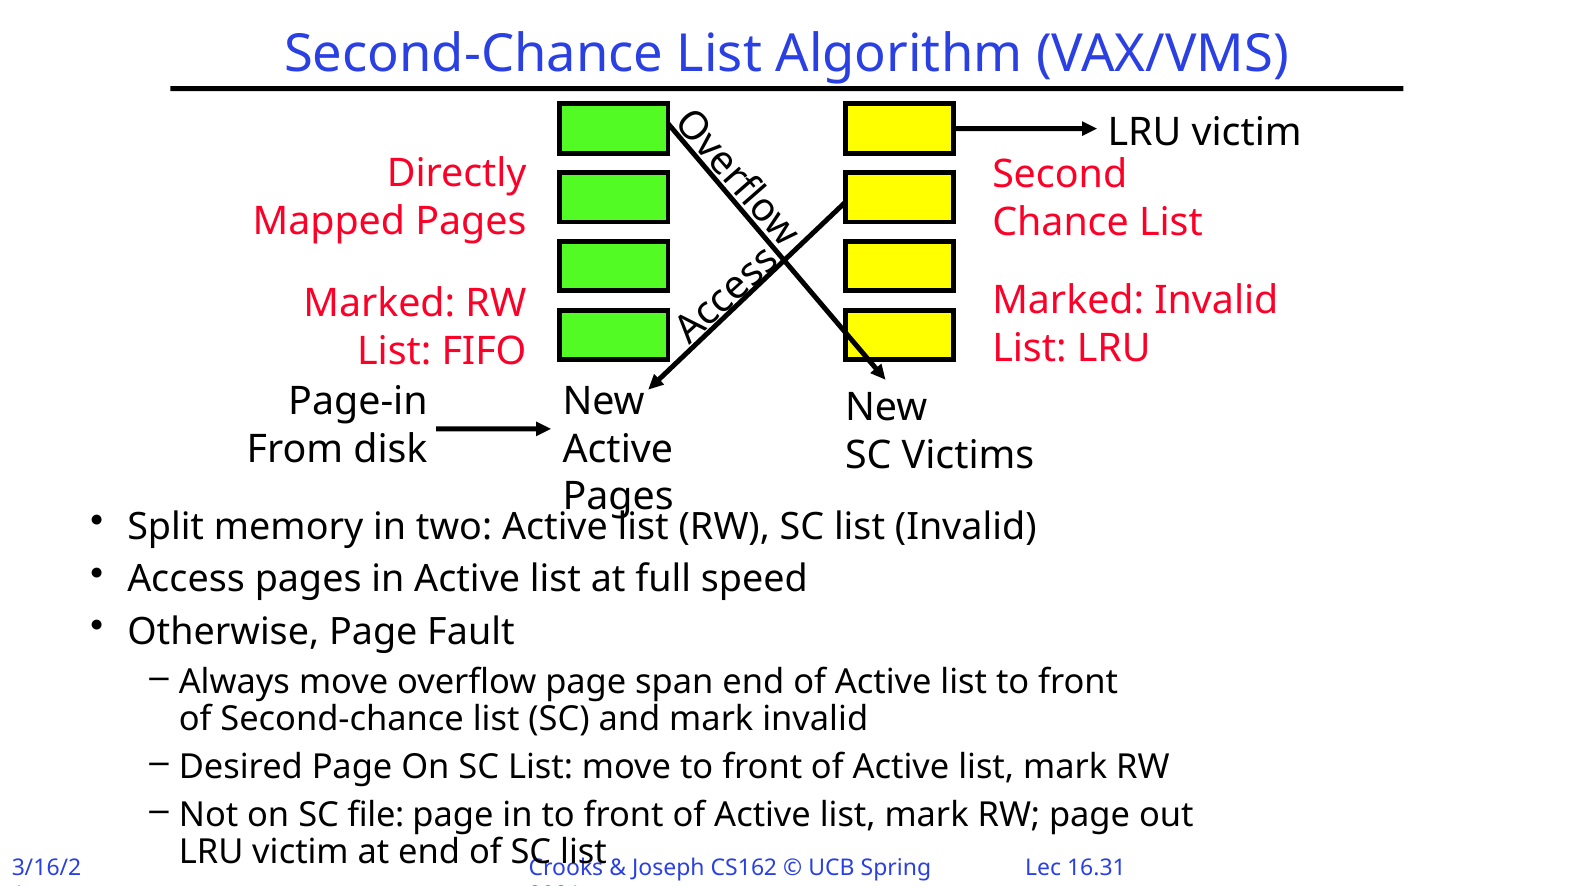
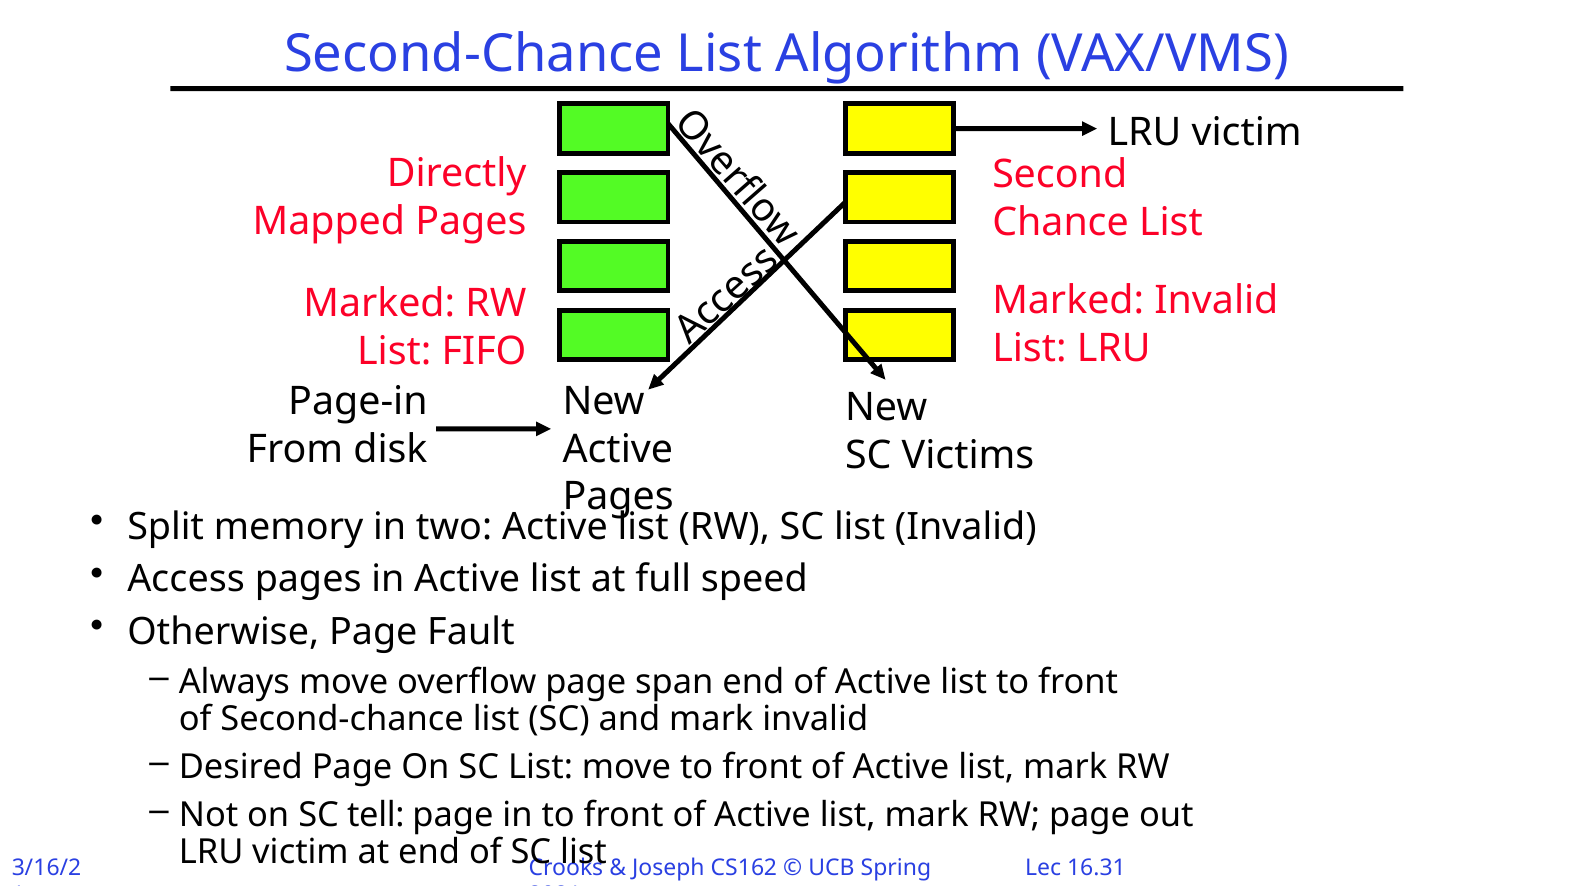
file: file -> tell (376, 814)
